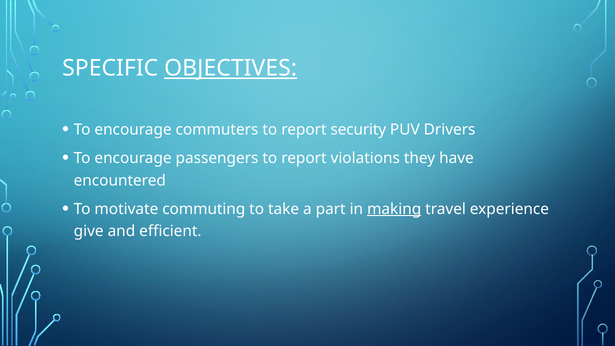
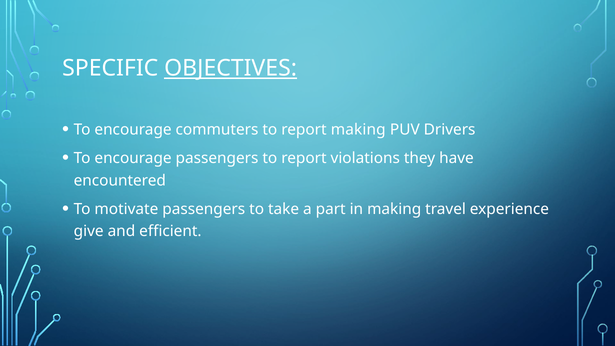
report security: security -> making (358, 130)
motivate commuting: commuting -> passengers (204, 209)
making underline: present -> none (394, 209)
